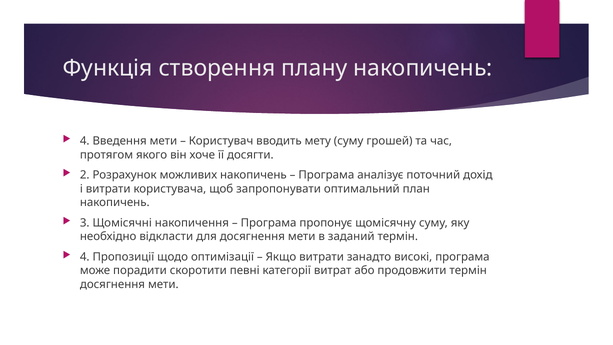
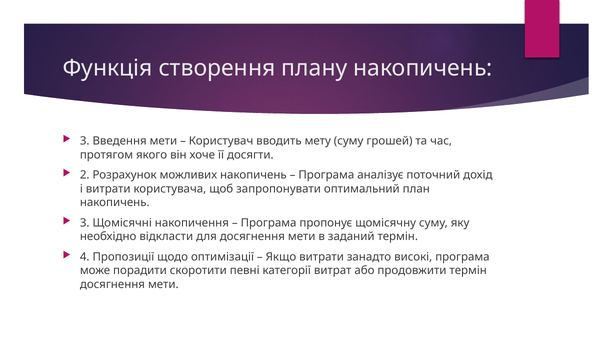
4: 4 -> 3 (85, 141)
